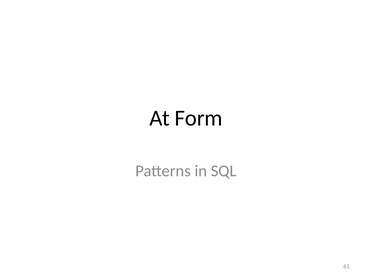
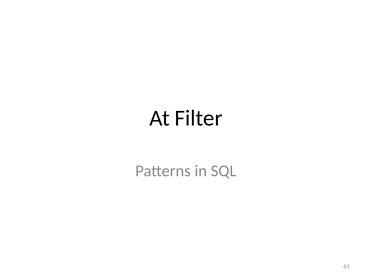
Form: Form -> Filter (199, 118)
